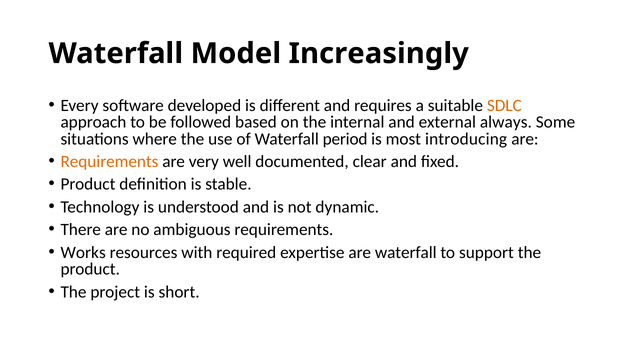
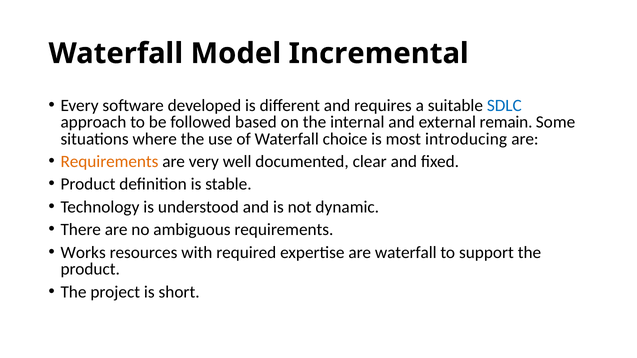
Increasingly: Increasingly -> Incremental (379, 54)
SDLC colour: orange -> blue (504, 105)
always: always -> remain (506, 122)
period: period -> choice (345, 139)
